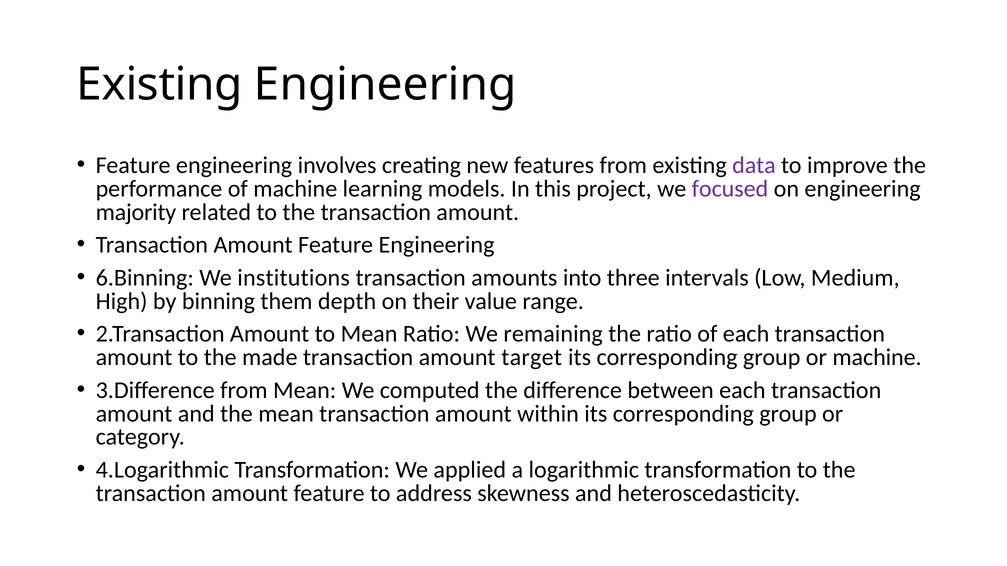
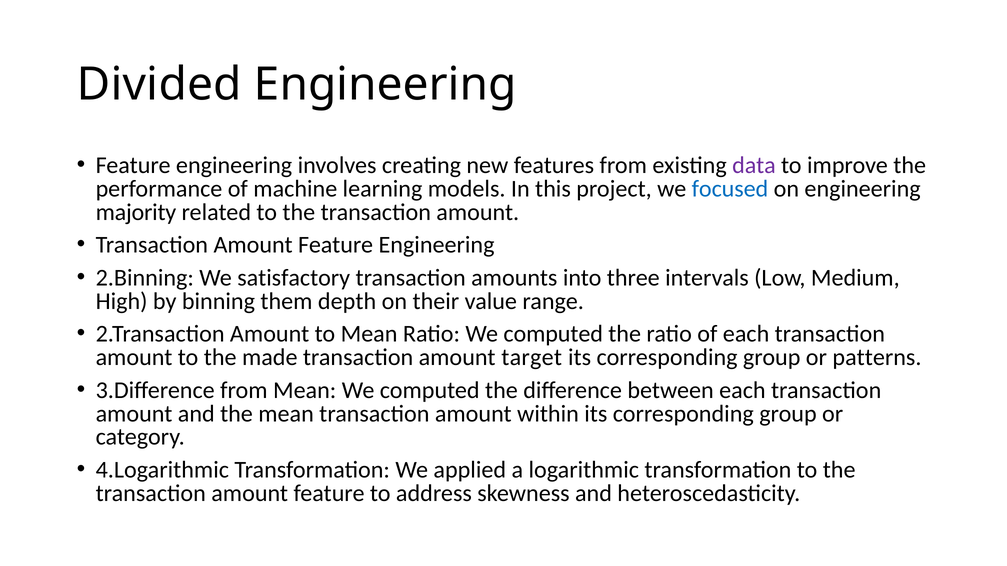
Existing: Existing -> Divided (159, 85)
focused colour: purple -> blue (730, 189)
6.Binning: 6.Binning -> 2.Binning (145, 278)
institutions: institutions -> satisfactory (294, 278)
Ratio We remaining: remaining -> computed (553, 334)
or machine: machine -> patterns (877, 358)
